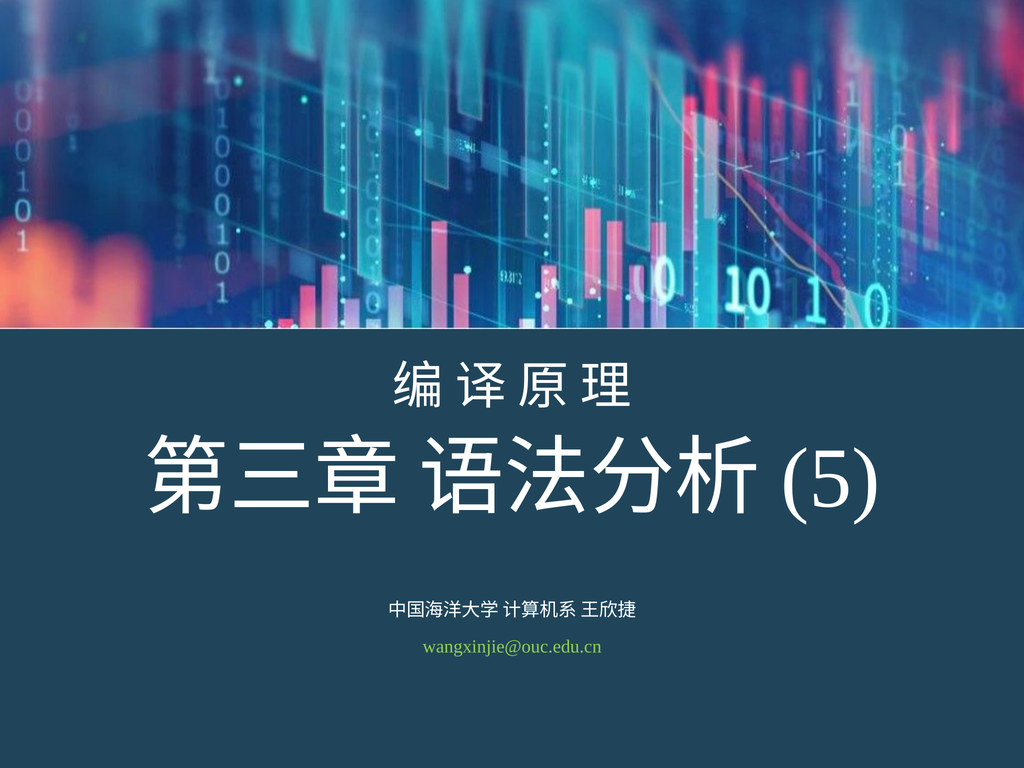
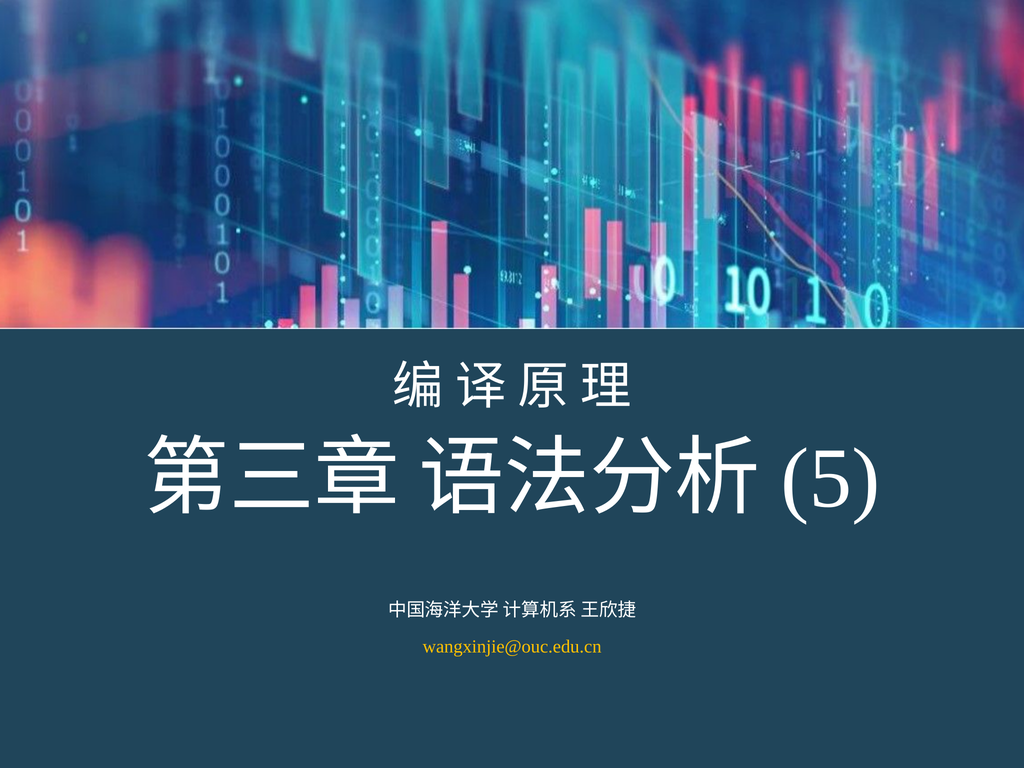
wangxinjie@ouc.edu.cn colour: light green -> yellow (512, 647)
